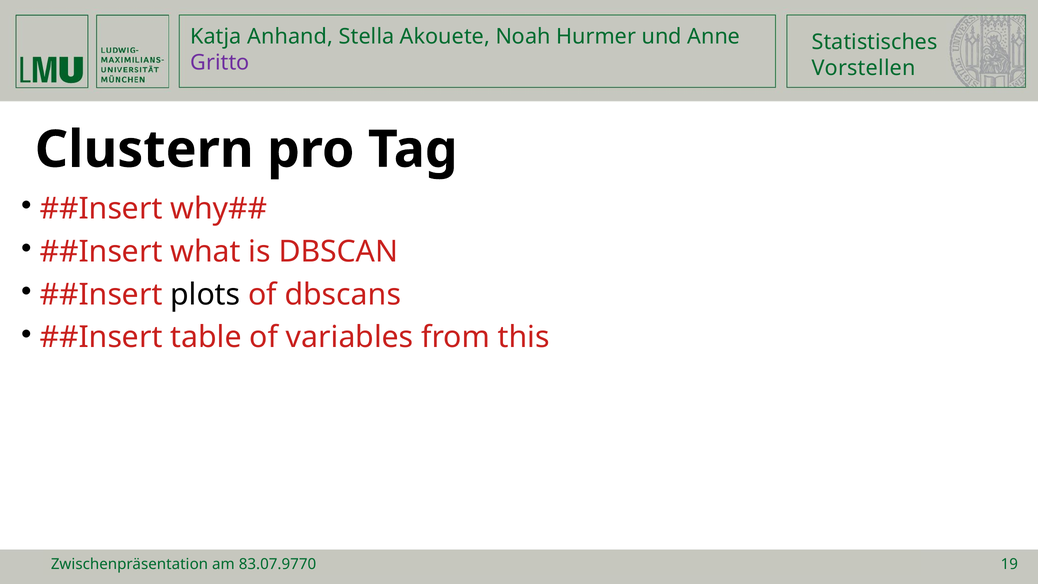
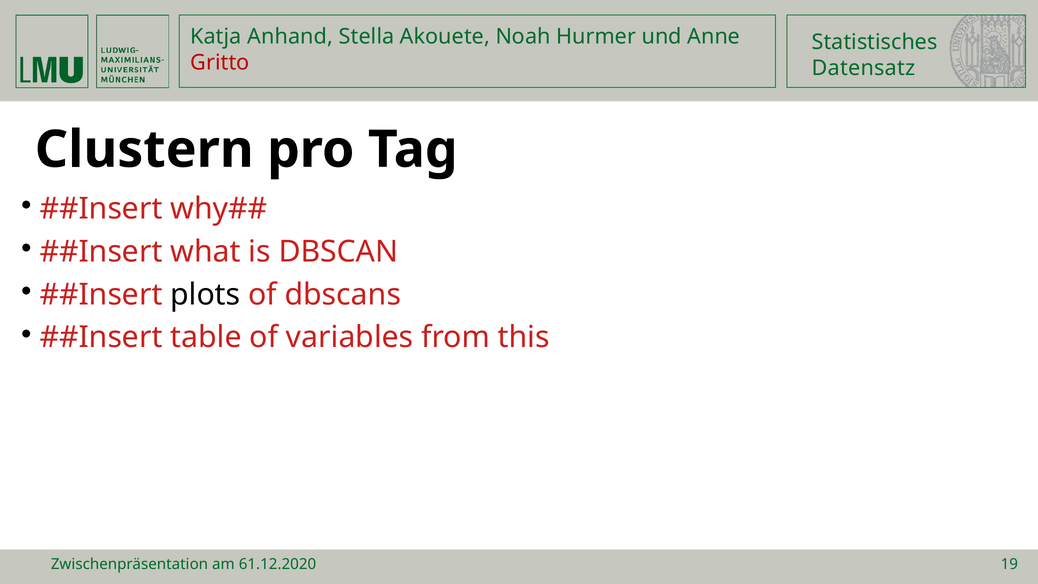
Gritto colour: purple -> red (220, 62)
Vorstellen: Vorstellen -> Datensatz (864, 68)
83.07.9770: 83.07.9770 -> 61.12.2020 (277, 564)
